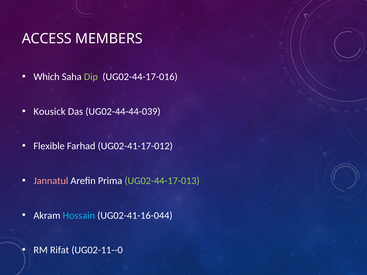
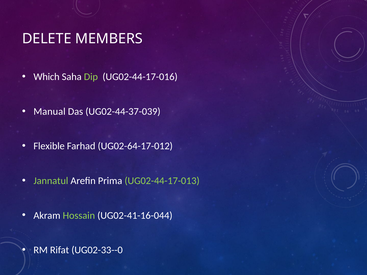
ACCESS: ACCESS -> DELETE (47, 39)
Kousick: Kousick -> Manual (50, 112)
UG02-44-44-039: UG02-44-44-039 -> UG02-44-37-039 (123, 112)
UG02-41-17-012: UG02-41-17-012 -> UG02-64-17-012 (135, 146)
Jannatul colour: pink -> light green (51, 181)
Hossain colour: light blue -> light green (79, 216)
UG02-11--0: UG02-11--0 -> UG02-33--0 (97, 250)
